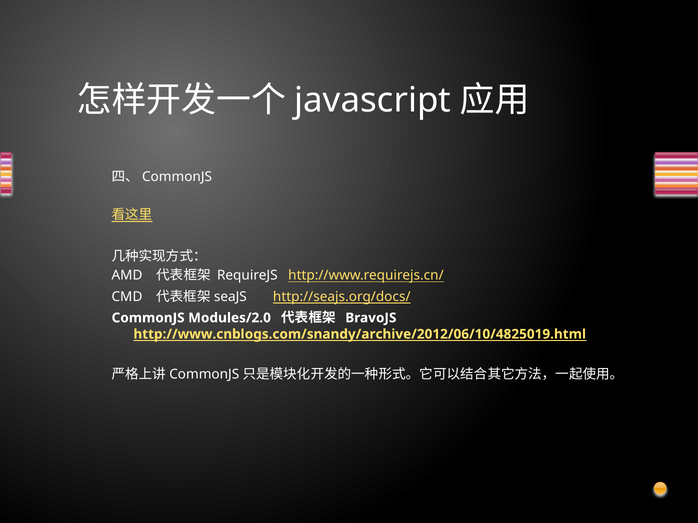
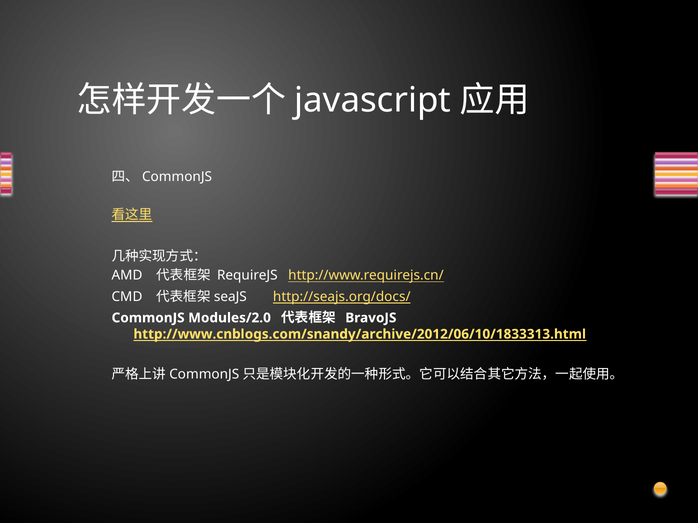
http://www.cnblogs.com/snandy/archive/2012/06/10/4825019.html: http://www.cnblogs.com/snandy/archive/2012/06/10/4825019.html -> http://www.cnblogs.com/snandy/archive/2012/06/10/1833313.html (360, 334)
